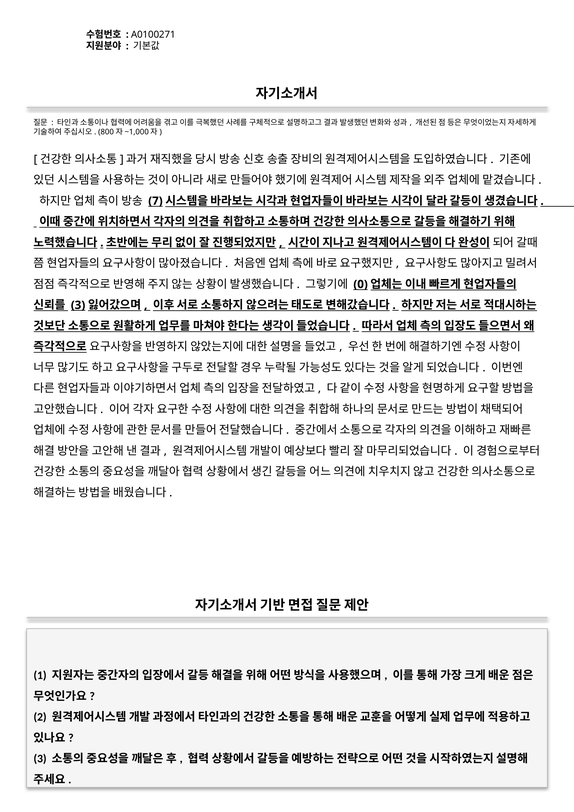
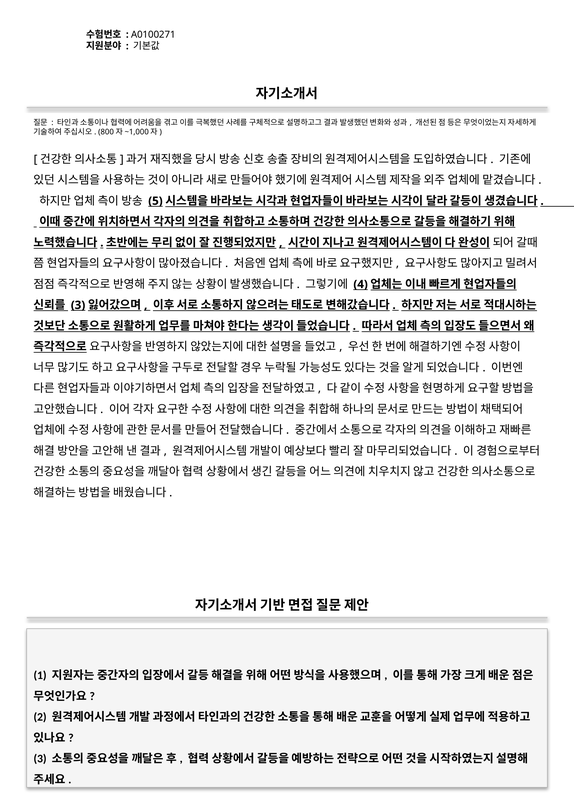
7: 7 -> 5 (155, 201)
0: 0 -> 4 (361, 284)
